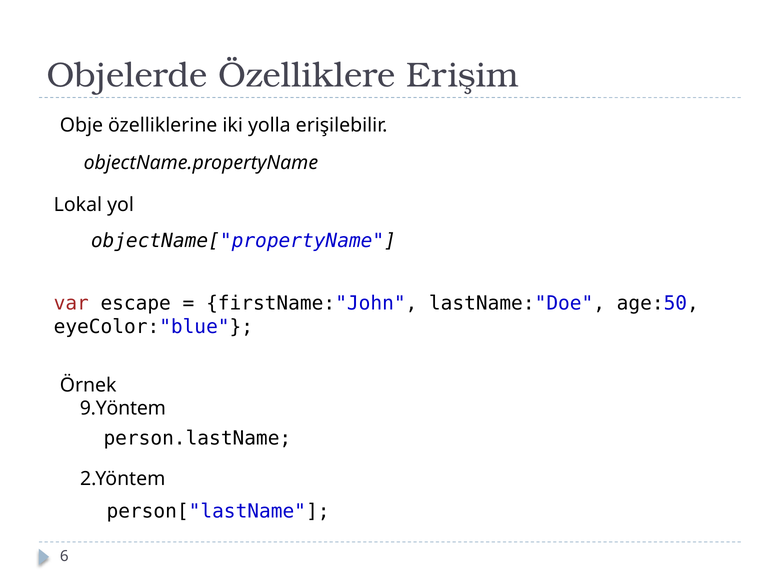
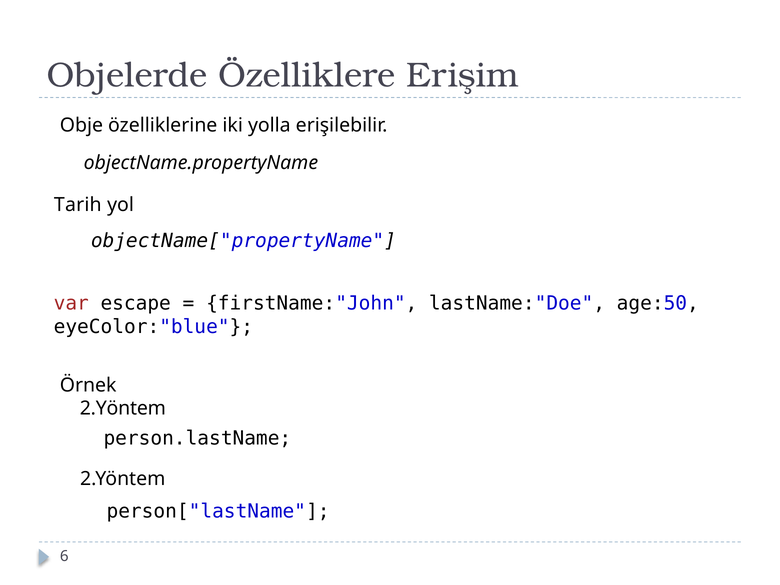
Lokal: Lokal -> Tarih (78, 205)
9.Yöntem: 9.Yöntem -> 2.Yöntem (123, 409)
